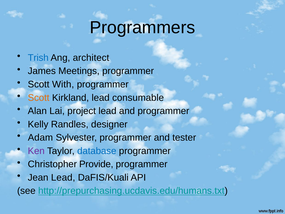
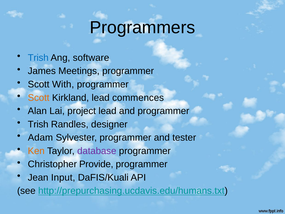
architect: architect -> software (91, 58)
consumable: consumable -> commences (138, 98)
Kelly: Kelly -> Trish (38, 124)
Ken colour: purple -> orange (36, 151)
database colour: blue -> purple (97, 151)
Jean Lead: Lead -> Input (63, 177)
